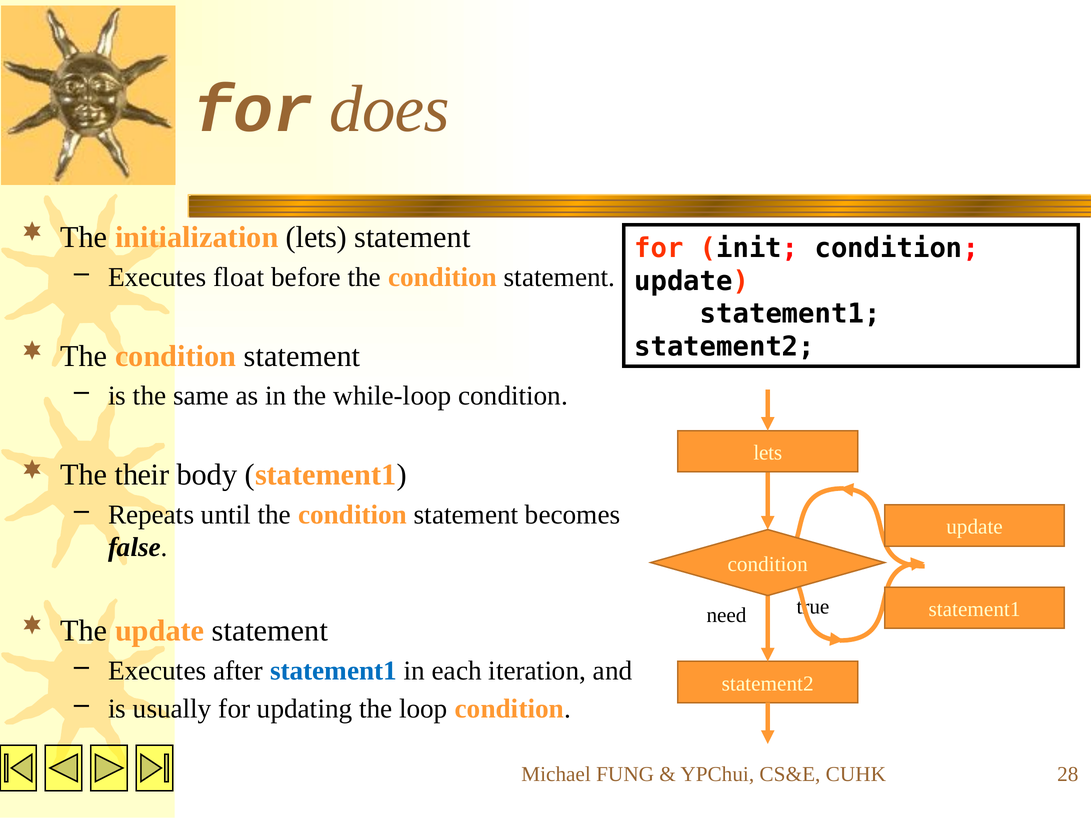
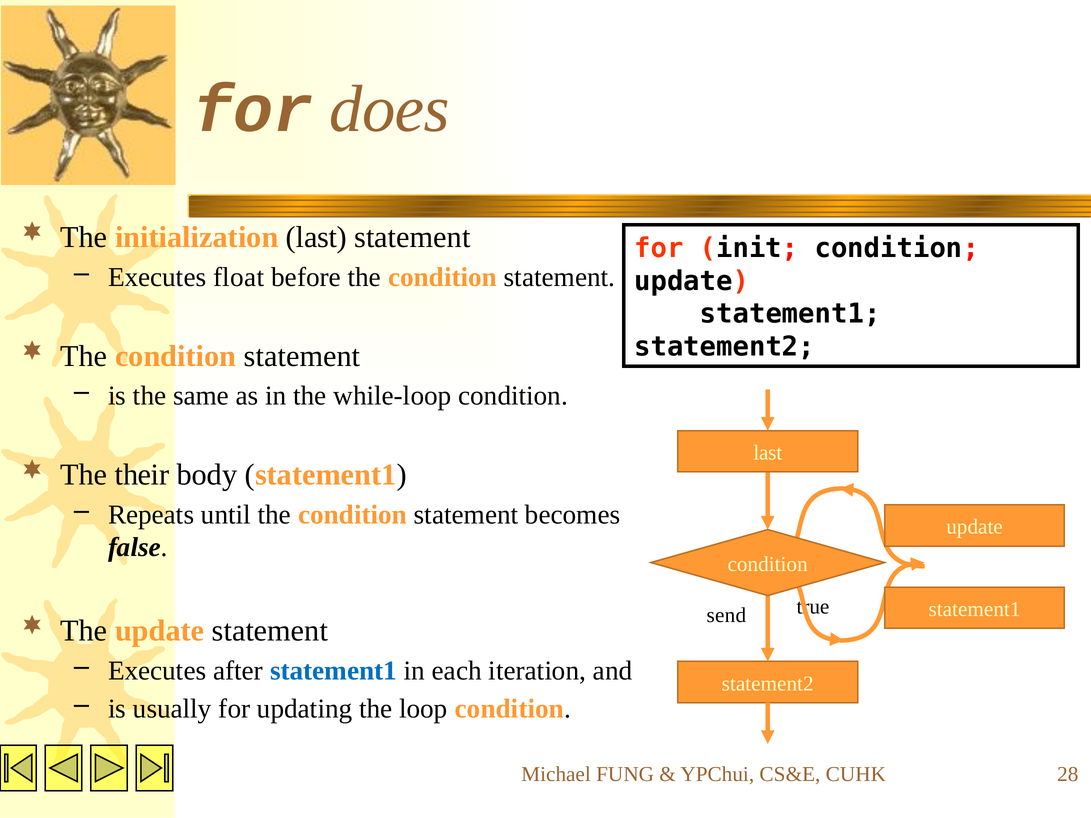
initialization lets: lets -> last (317, 237)
lets: lets -> last (768, 453)
need: need -> send (726, 615)
